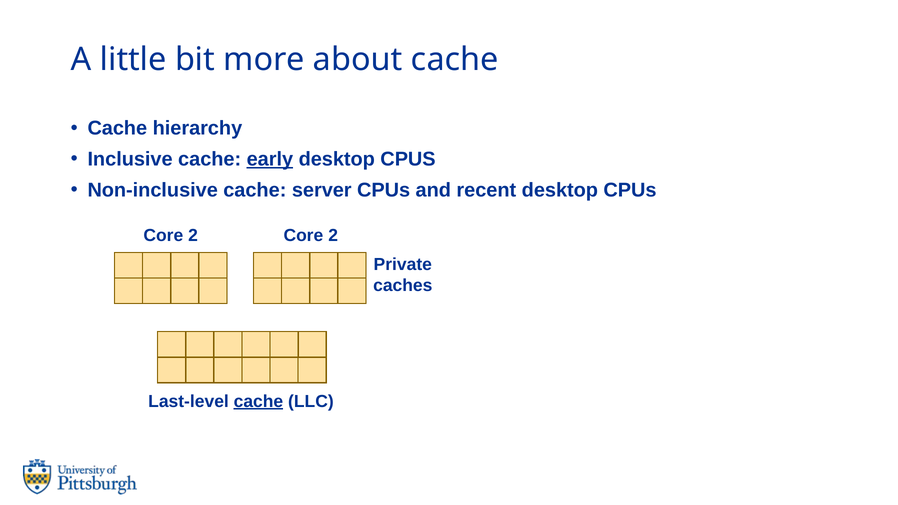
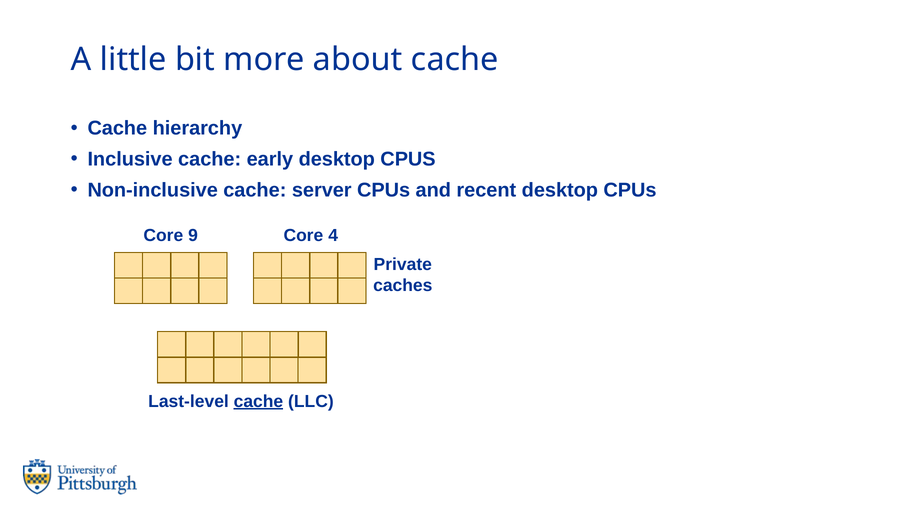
early underline: present -> none (270, 159)
2: 2 -> 9 (193, 235)
2: 2 -> 4 (333, 235)
